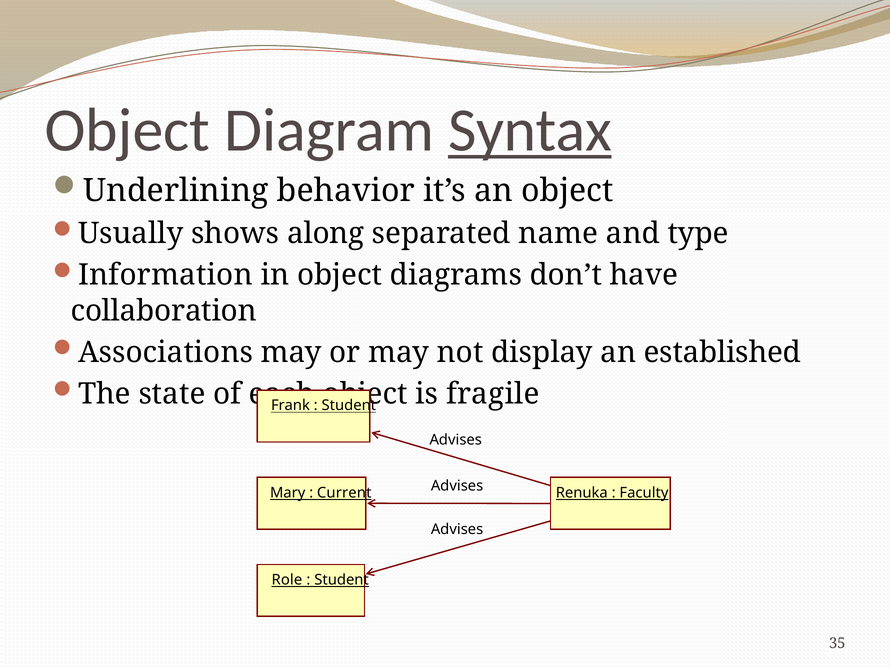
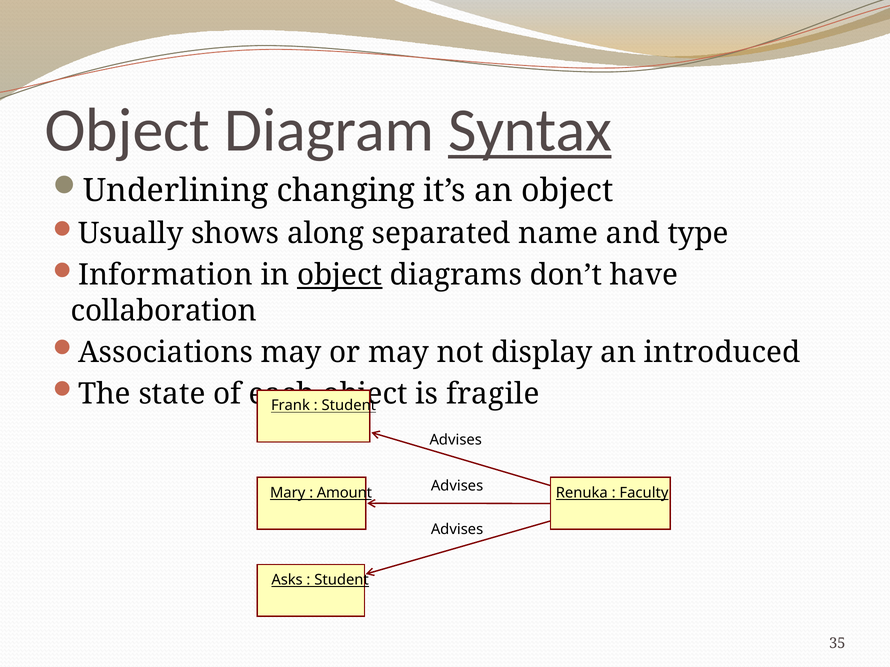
behavior: behavior -> changing (346, 191)
object underline: none -> present (340, 275)
established: established -> introduced (722, 353)
Current: Current -> Amount (344, 493)
Role: Role -> Asks (287, 580)
